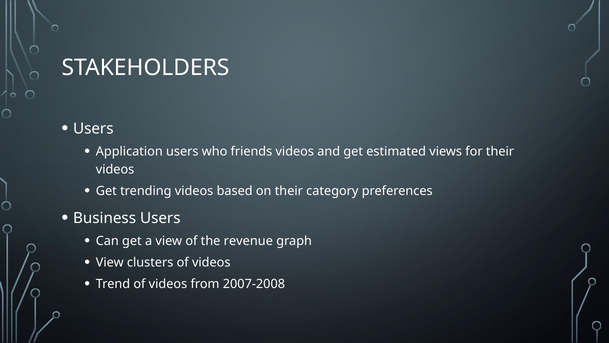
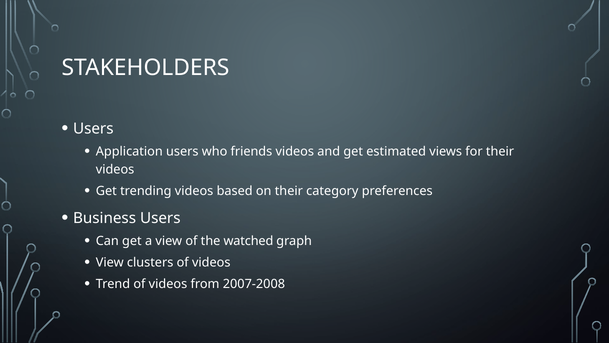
revenue: revenue -> watched (248, 241)
